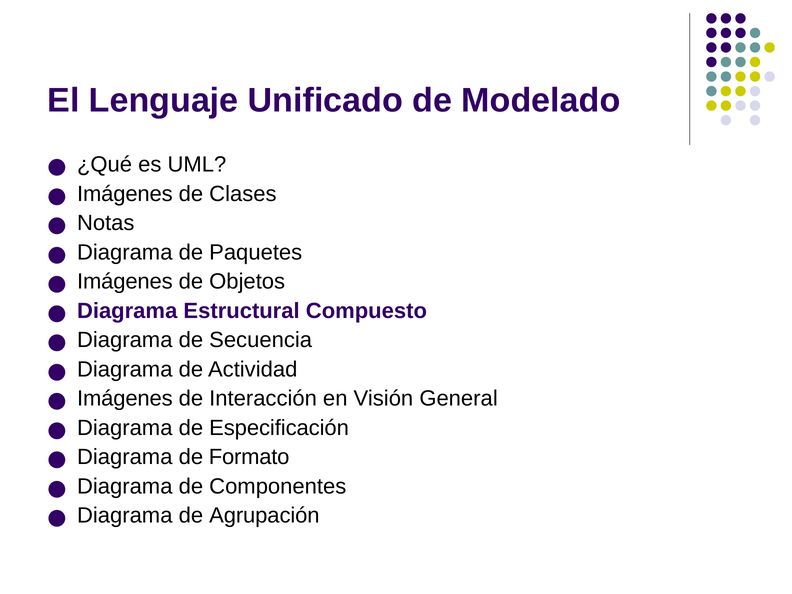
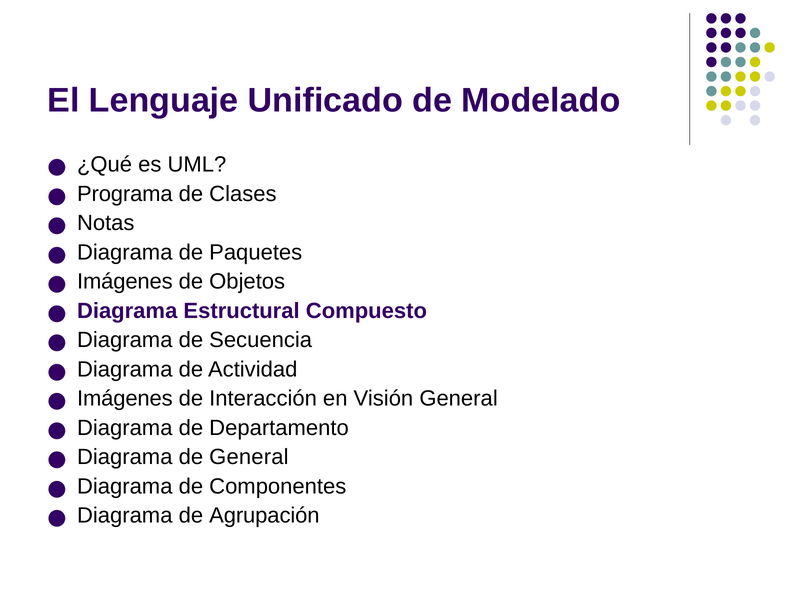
Imágenes: Imágenes -> Programa (125, 194)
Especificación: Especificación -> Departamento (279, 428)
de Formato: Formato -> General (249, 457)
